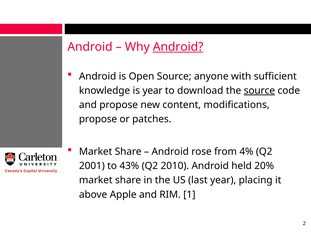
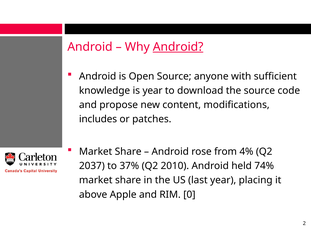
source underline: present -> none (259, 91)
propose: propose -> includes (98, 119)
2001: 2001 -> 2037 (92, 166)
43%: 43% -> 37% (129, 166)
20%: 20% -> 74% (264, 166)
1: 1 -> 0 (189, 195)
